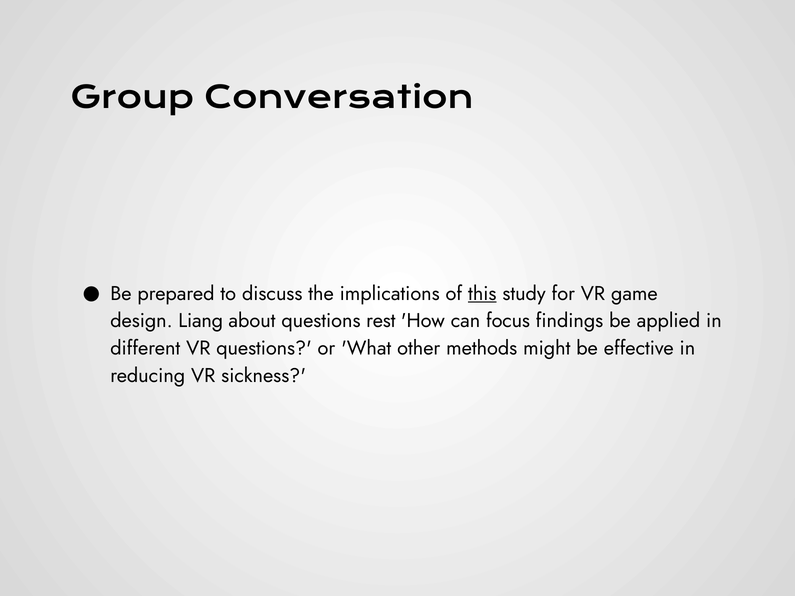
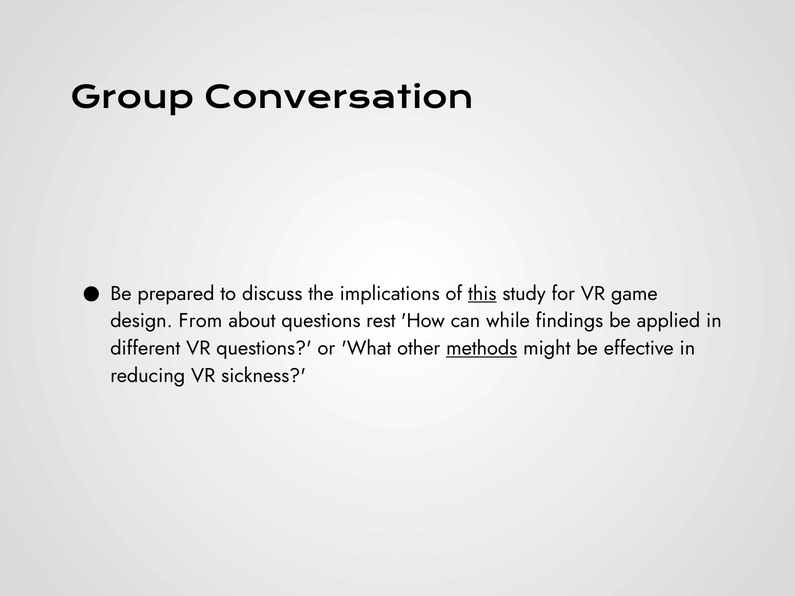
Liang: Liang -> From (200, 321)
focus: focus -> while (508, 321)
methods underline: none -> present (482, 348)
